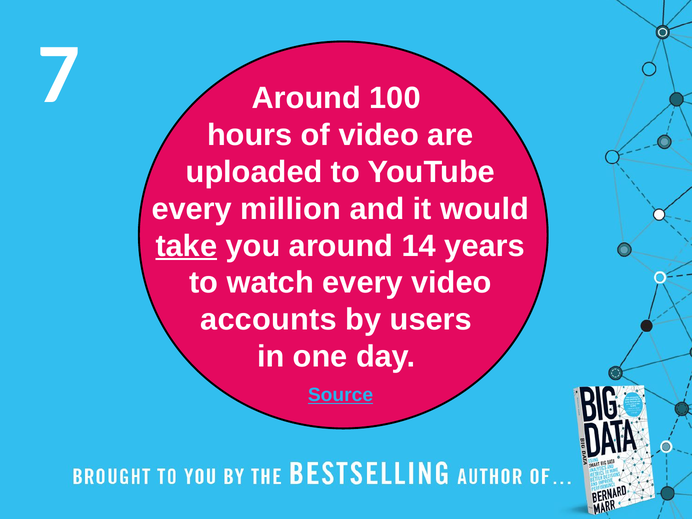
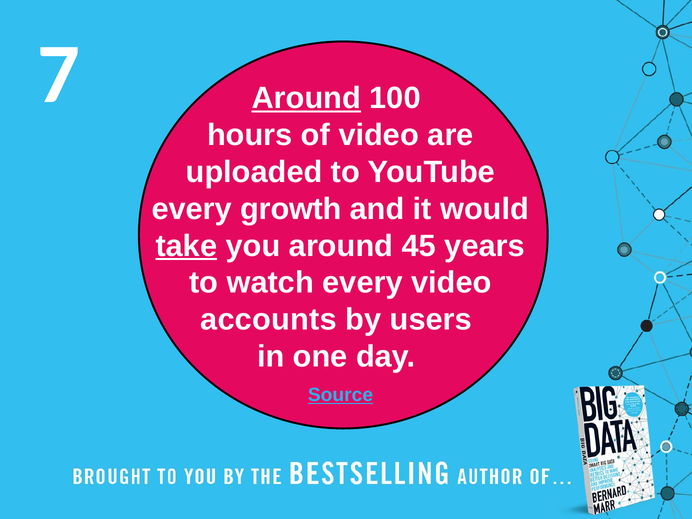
Around underline: none -> present (306, 98)
million: million -> growth (291, 209)
14: 14 -> 45 (419, 246)
